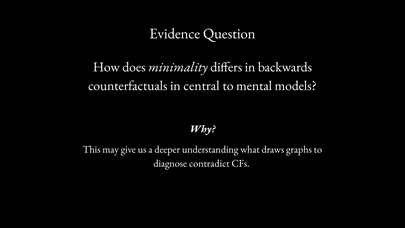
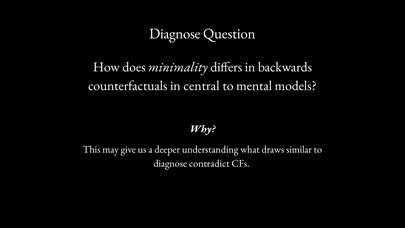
Evidence: Evidence -> Diagnose (175, 34)
graphs: graphs -> similar (299, 149)
